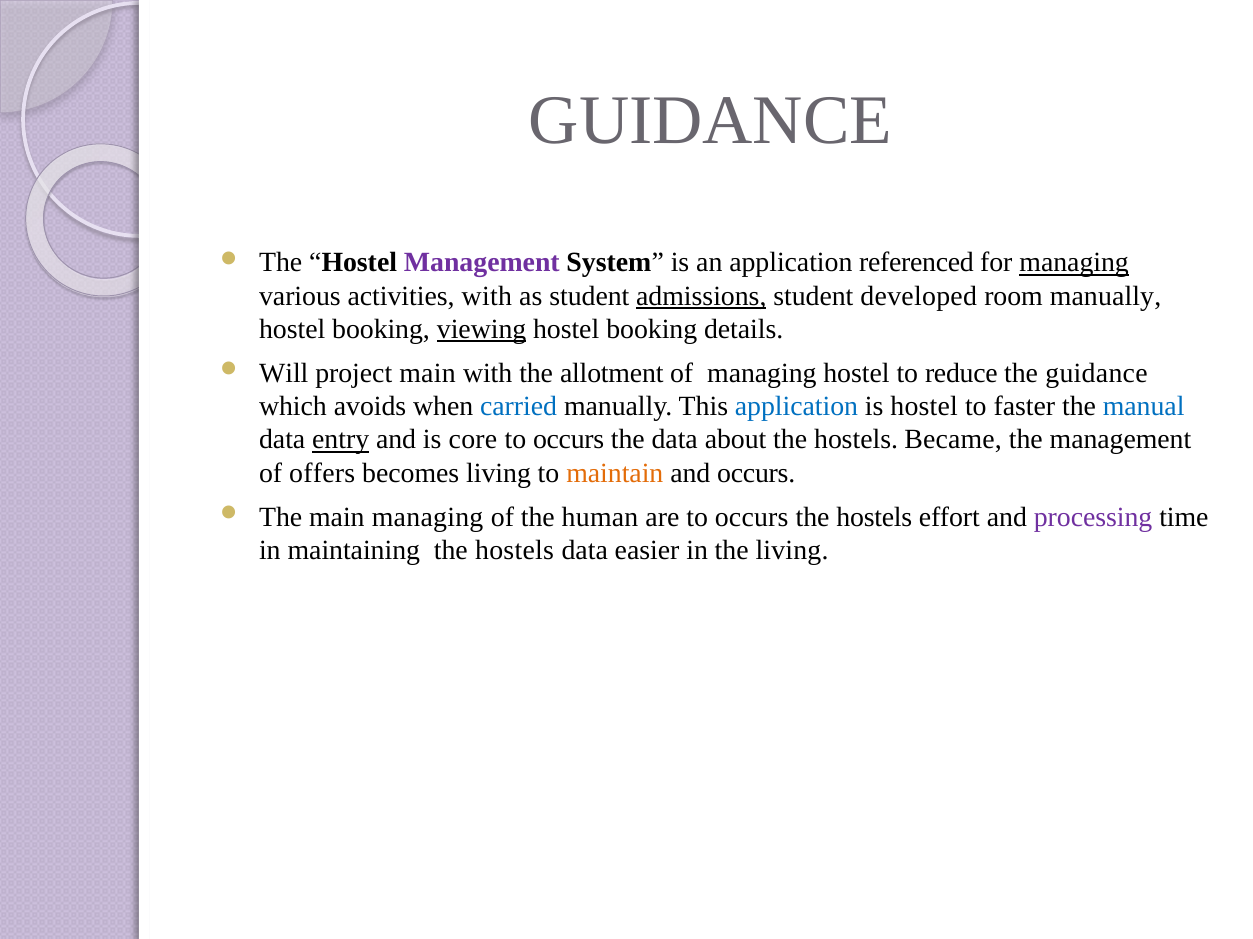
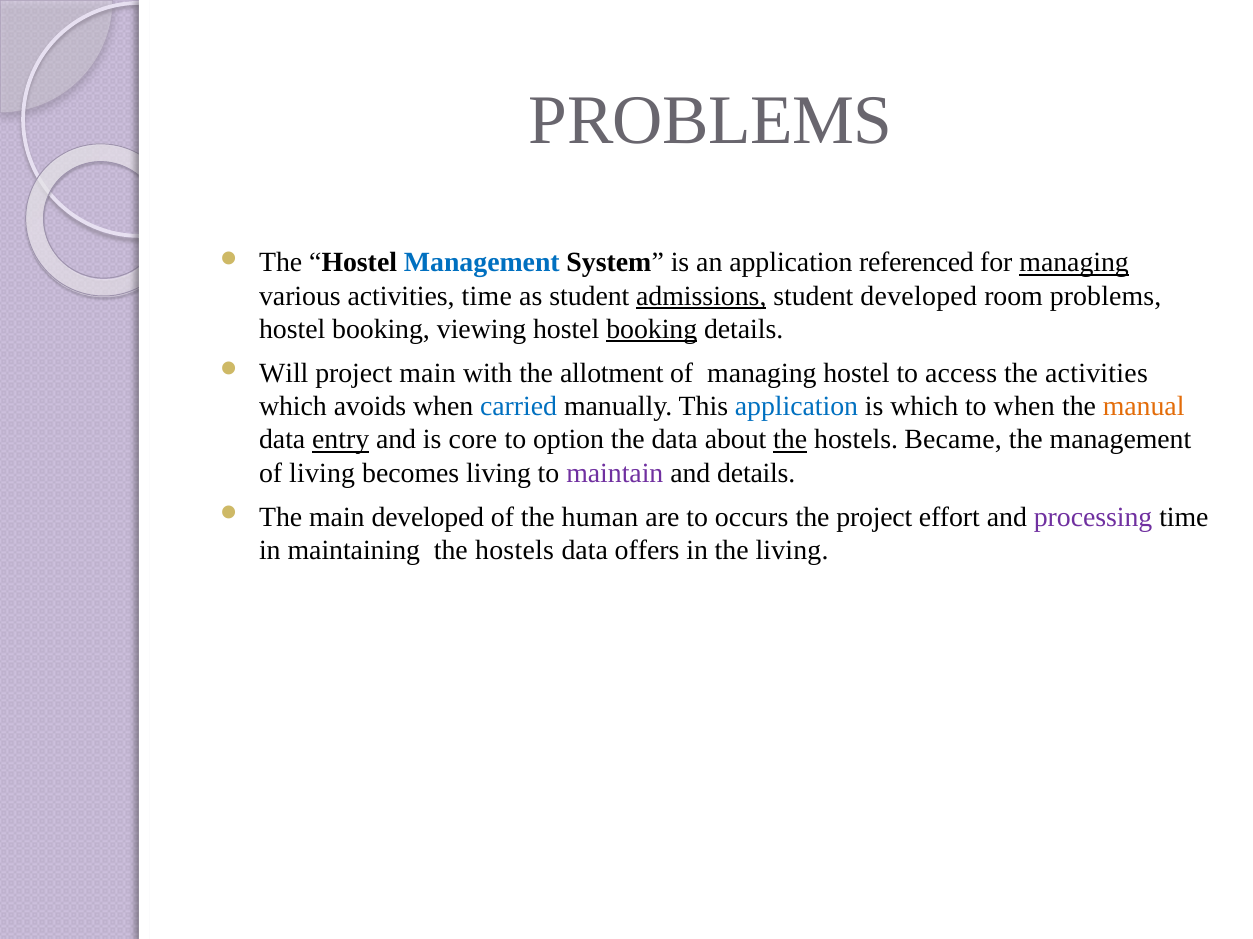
GUIDANCE: GUIDANCE -> PROBLEMS (711, 121)
Management colour: purple -> blue (482, 263)
activities with: with -> time (487, 296)
room manually: manually -> problems (1105, 296)
viewing underline: present -> none (482, 330)
booking underline: none -> present (652, 330)
reduce: reduce -> access (961, 373)
the guidance: guidance -> activities (1096, 373)
is hostel: hostel -> which (924, 407)
to faster: faster -> when (1024, 407)
manual colour: blue -> orange (1144, 407)
occurs: occurs -> option (569, 440)
the underline: none -> present (790, 440)
of offers: offers -> living (322, 473)
maintain colour: orange -> purple (615, 473)
and occurs: occurs -> details (756, 473)
main managing: managing -> developed (428, 517)
hostels: hostels -> project (874, 517)
easier: easier -> offers (647, 551)
